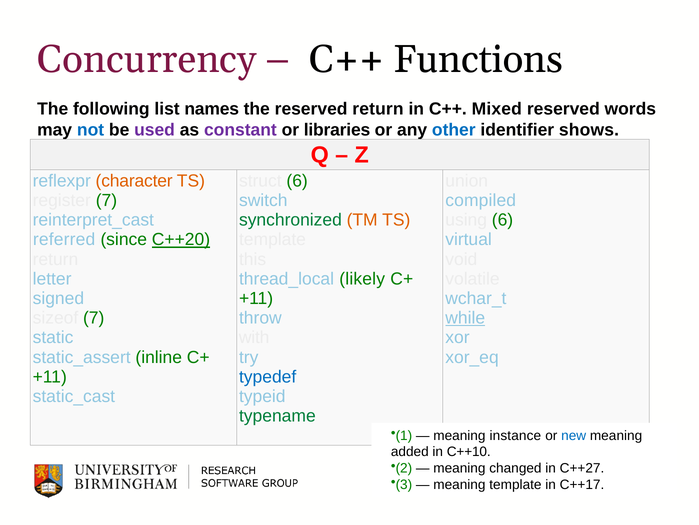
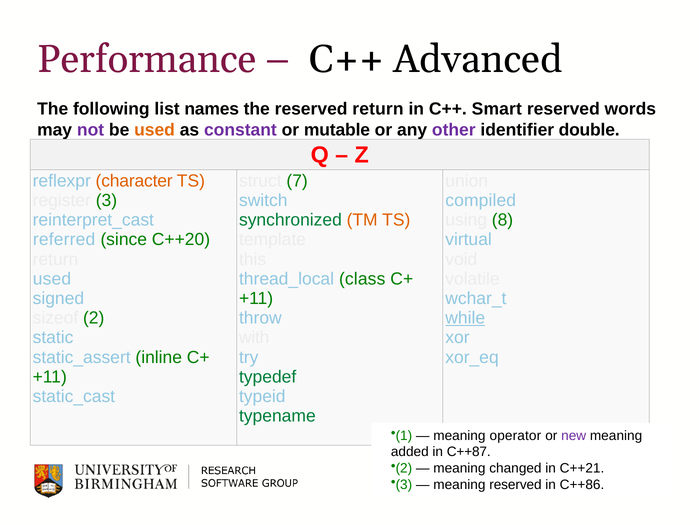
Concurrency: Concurrency -> Performance (147, 60)
Functions: Functions -> Advanced (478, 60)
Mixed: Mixed -> Smart (497, 109)
not colour: blue -> purple (91, 130)
used colour: purple -> orange (155, 130)
libraries: libraries -> mutable (337, 130)
other colour: blue -> purple (454, 130)
shows: shows -> double (589, 130)
struct 6: 6 -> 7 (297, 181)
register 7: 7 -> 3 (106, 200)
using 6: 6 -> 8 (503, 220)
C++20 underline: present -> none (181, 239)
letter: letter -> used (52, 279)
likely: likely -> class (362, 279)
sizeof 7: 7 -> 2 (94, 318)
typedef colour: blue -> green (268, 376)
instance: instance -> operator (515, 435)
new colour: blue -> purple (574, 435)
C++10: C++10 -> C++87 (469, 451)
C++27: C++27 -> C++21 (582, 468)
meaning template: template -> reserved (515, 484)
C++17: C++17 -> C++86 (582, 484)
